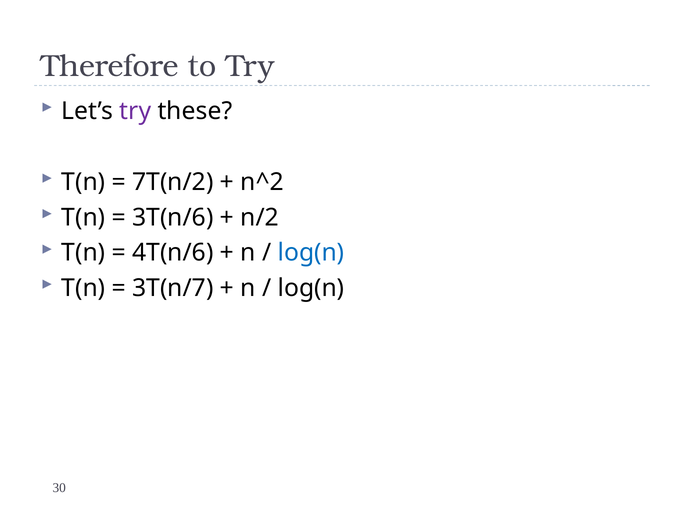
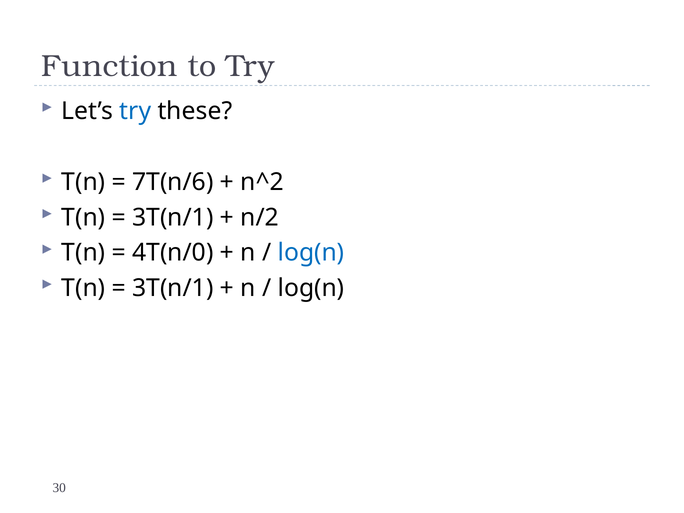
Therefore: Therefore -> Function (109, 66)
try colour: purple -> blue (135, 111)
7T(n/2: 7T(n/2 -> 7T(n/6 (173, 182)
3T(n/6: 3T(n/6 -> 3T(n/1 (173, 217)
4T(n/6: 4T(n/6 -> 4T(n/0 (173, 253)
3T(n/7: 3T(n/7 -> 3T(n/1 (173, 288)
